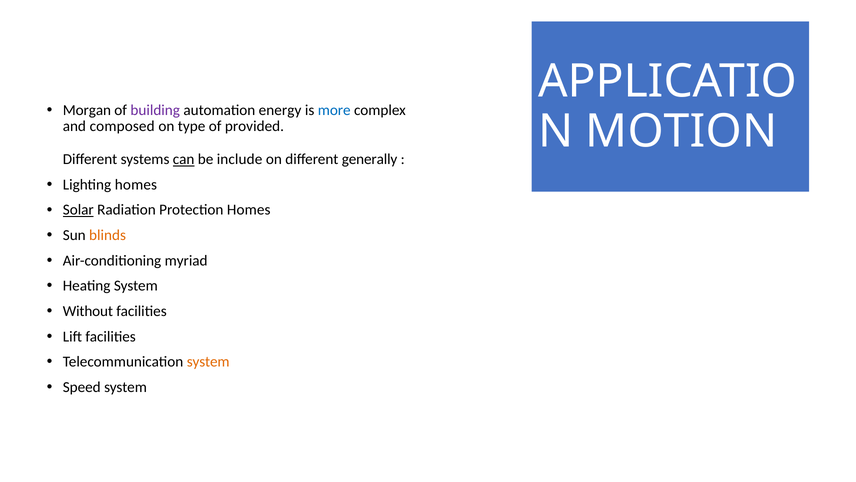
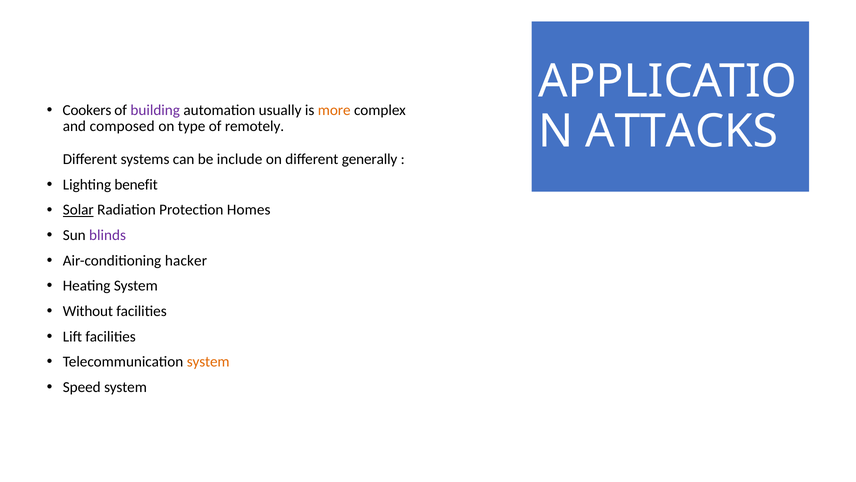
Morgan: Morgan -> Cookers (87, 110)
energy: energy -> usually (280, 110)
more colour: blue -> orange (334, 110)
MOTION: MOTION -> ATTACKS (682, 131)
provided: provided -> remotely (255, 126)
can underline: present -> none (184, 159)
Lighting homes: homes -> benefit (136, 184)
blinds colour: orange -> purple (108, 235)
myriad: myriad -> hacker (186, 260)
